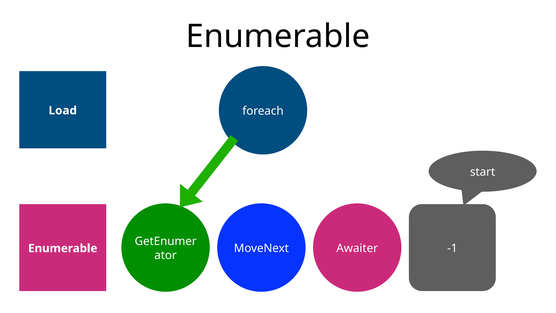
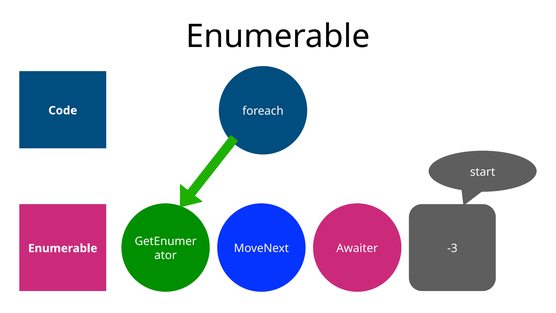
Load: Load -> Code (63, 110)
-1: -1 -> -3 (452, 248)
